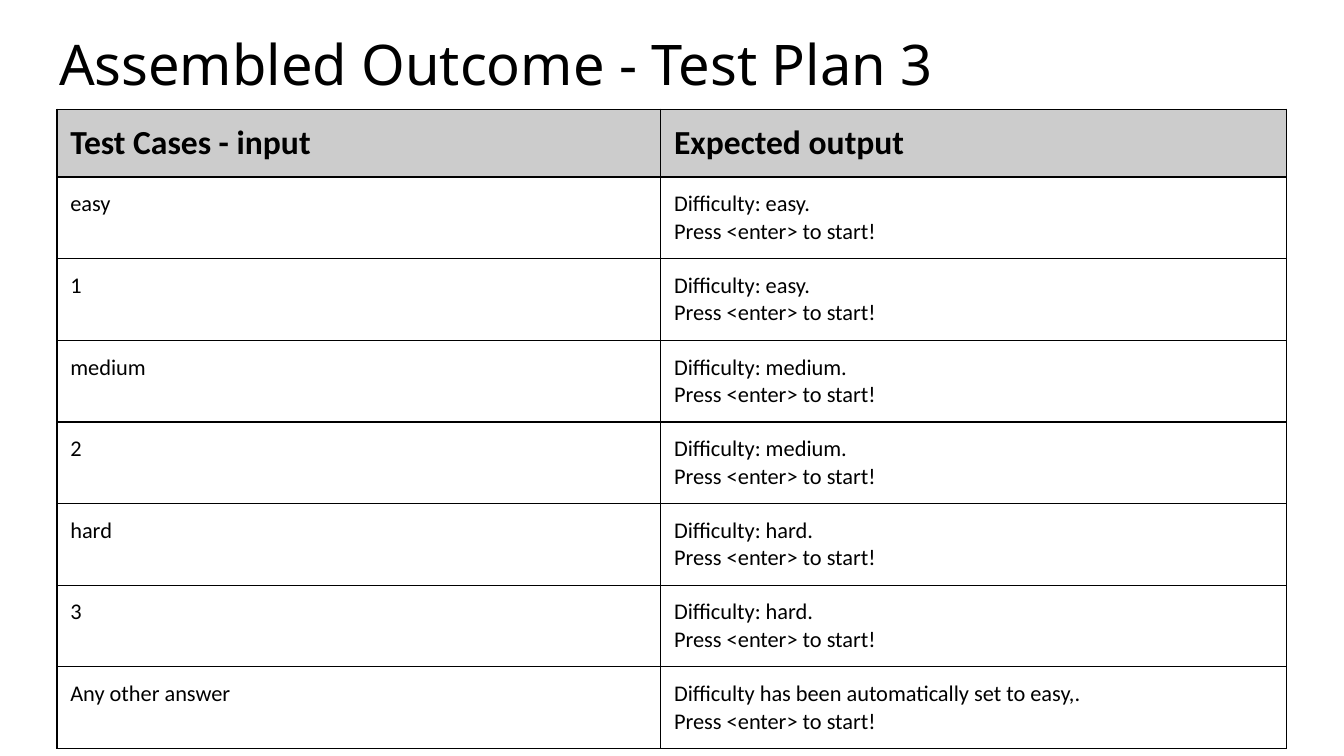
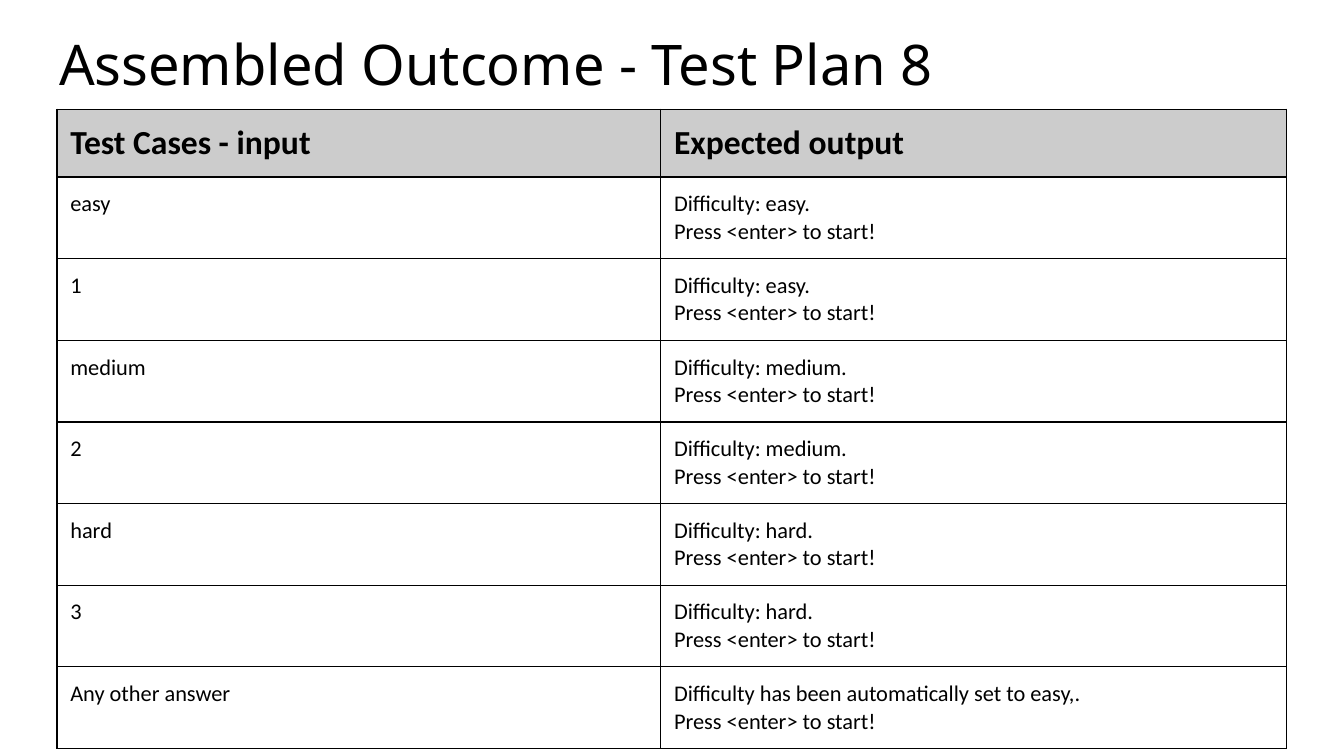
Plan 3: 3 -> 8 (917, 67)
